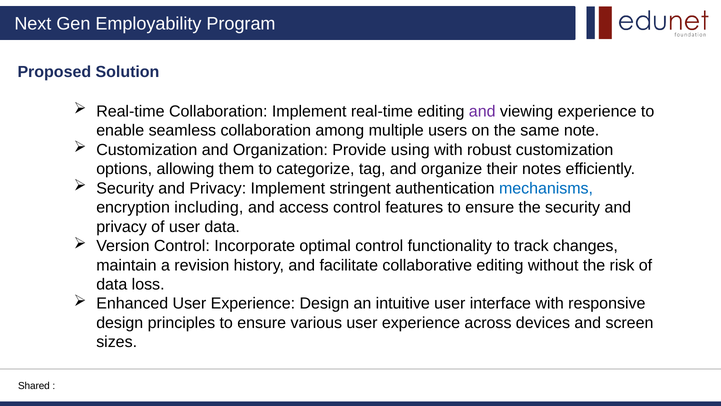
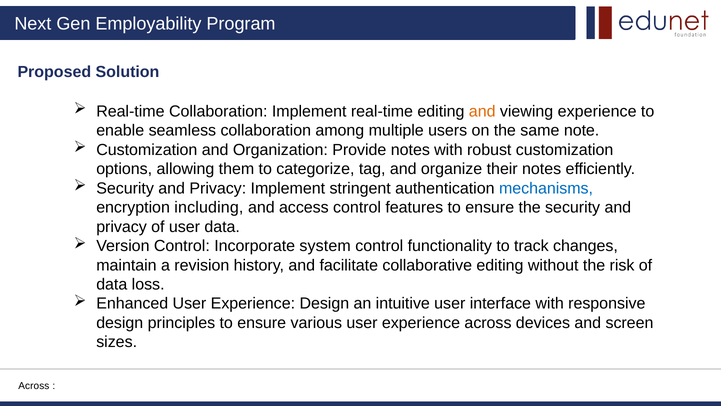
and colour: purple -> orange (482, 111)
Provide using: using -> notes (410, 150)
optimal: optimal -> system (325, 246)
Shared: Shared -> Across (34, 386)
